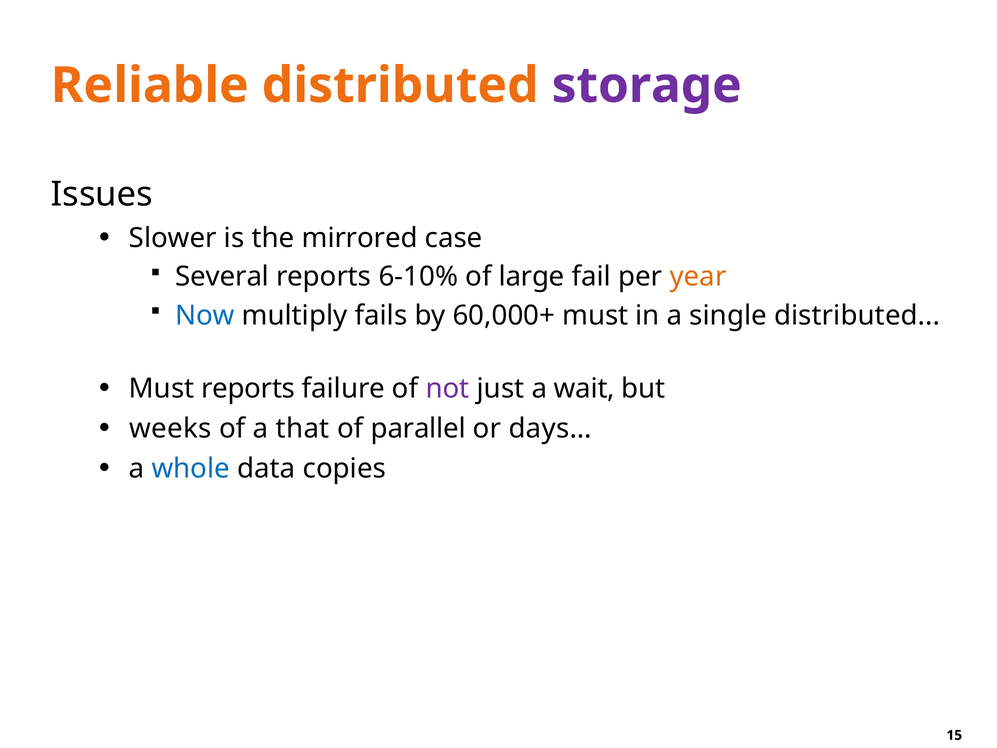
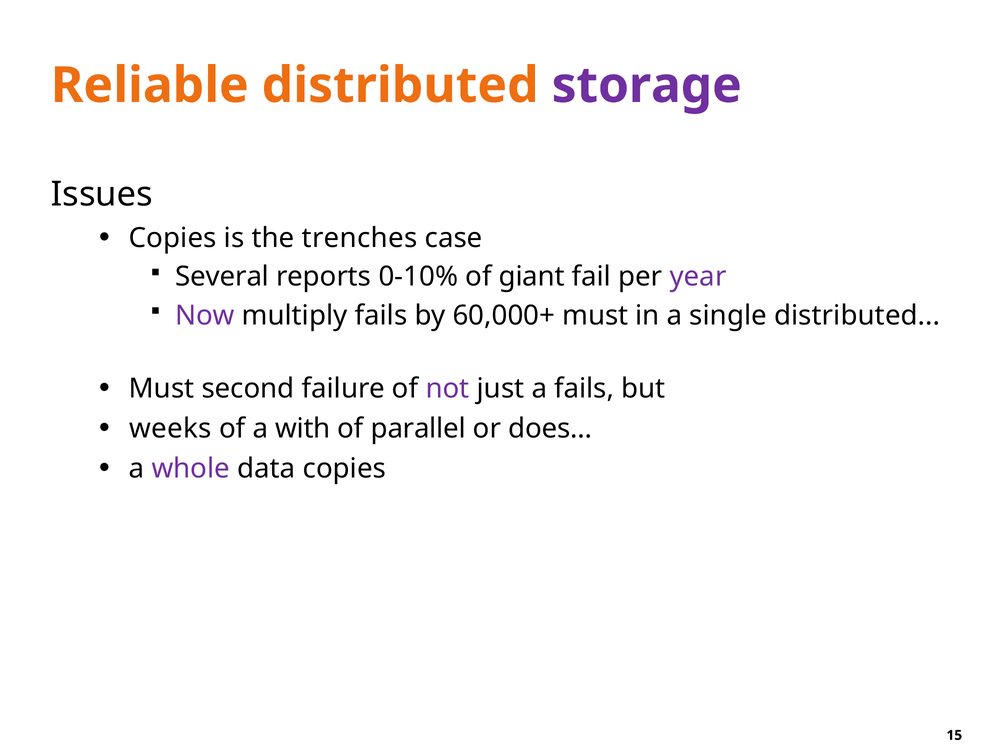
Slower: Slower -> Copies (173, 238)
mirrored: mirrored -> trenches (360, 238)
6-10%: 6-10% -> 0-10% (418, 277)
large: large -> giant (532, 277)
year colour: orange -> purple (698, 277)
Now colour: blue -> purple (205, 316)
Must reports: reports -> second (248, 389)
a wait: wait -> fails (584, 389)
that: that -> with (303, 429)
days…: days… -> does… (550, 429)
whole colour: blue -> purple (191, 469)
